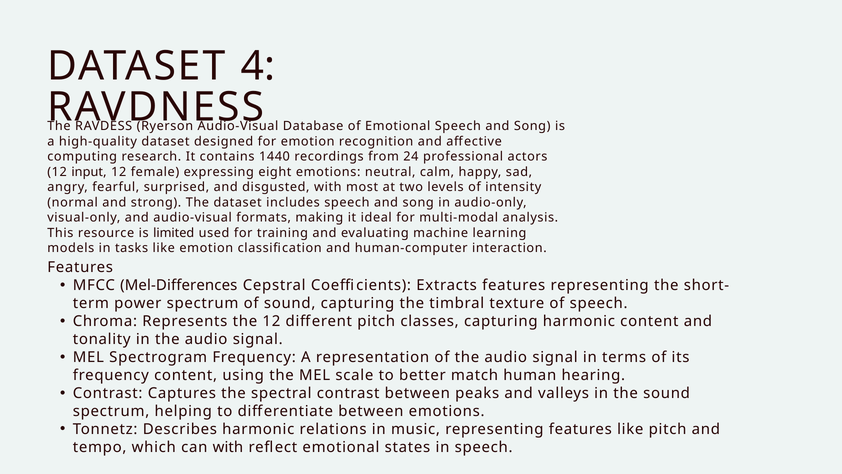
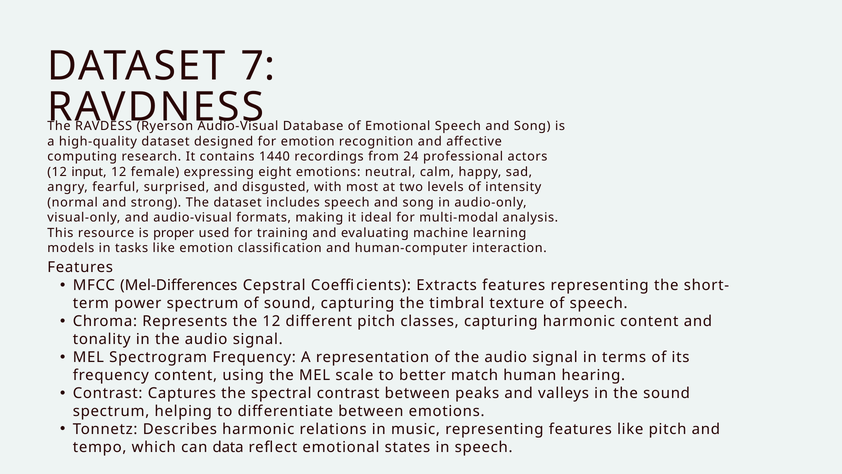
4: 4 -> 7 (258, 66)
limited: limited -> proper (174, 233)
can with: with -> data (228, 447)
